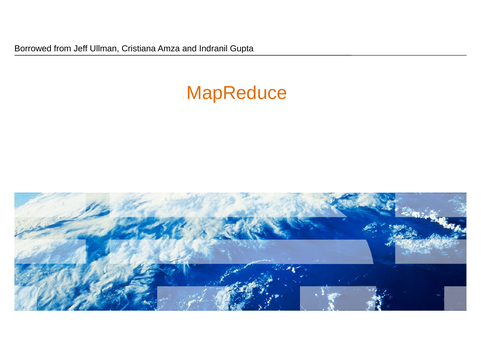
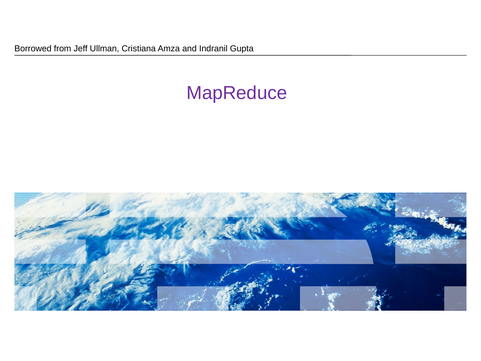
MapReduce colour: orange -> purple (237, 93)
